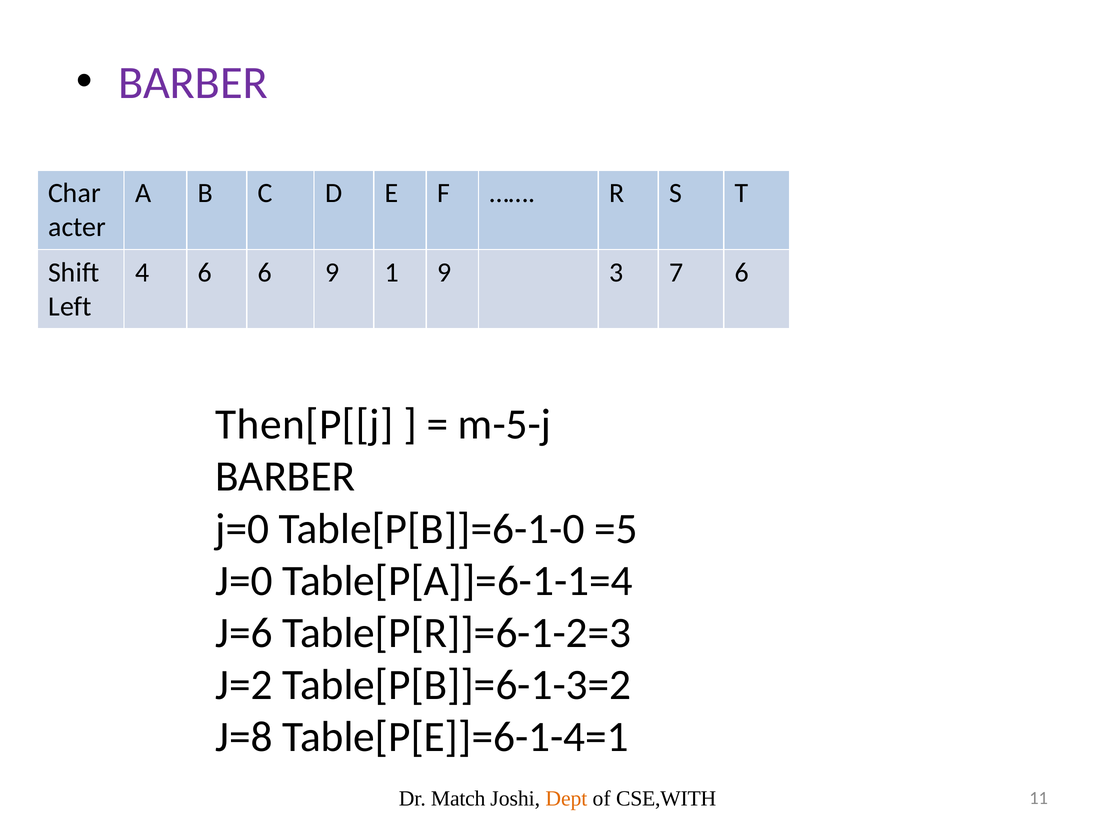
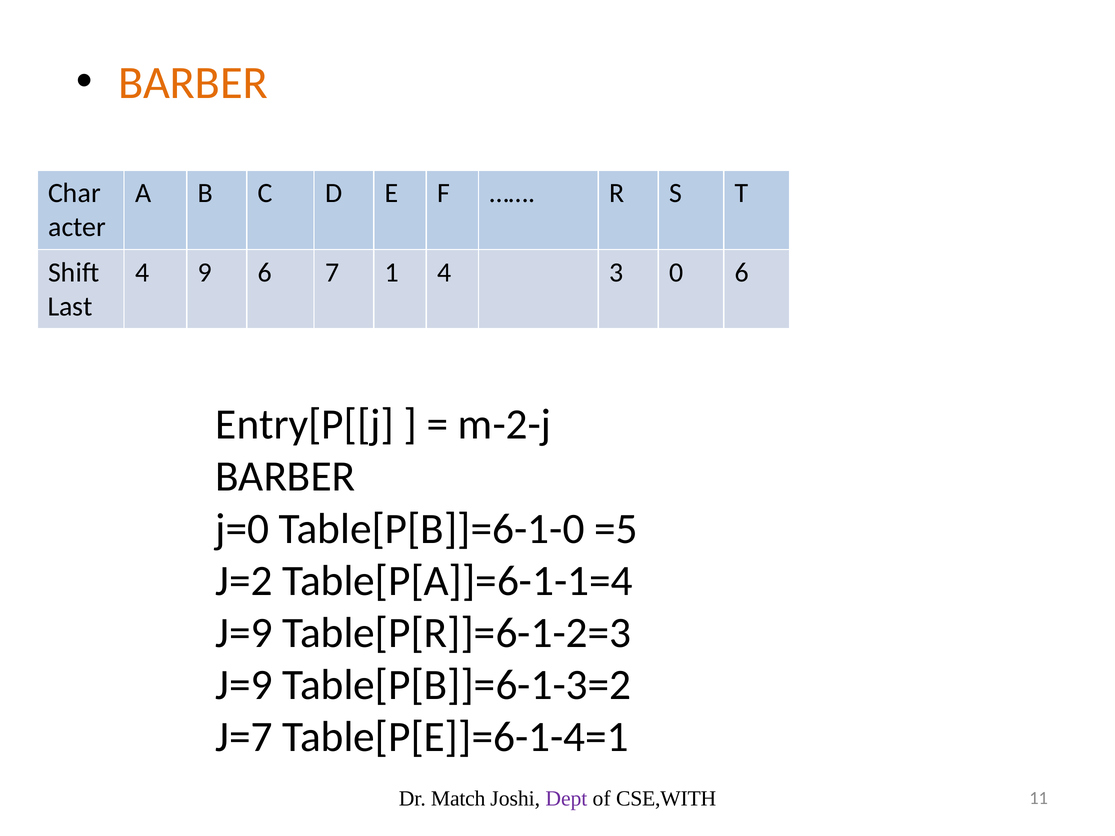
BARBER colour: purple -> orange (193, 83)
4 6: 6 -> 9 (205, 273)
6 9: 9 -> 7 (332, 273)
1 9: 9 -> 4 (444, 273)
7: 7 -> 0 (676, 273)
Left: Left -> Last (70, 307)
Then[P[[j: Then[P[[j -> Entry[P[[j (305, 425)
m-5-j: m-5-j -> m-2-j (505, 425)
J=0: J=0 -> J=2 (244, 581)
J=6: J=6 -> J=9 (244, 633)
J=2: J=2 -> J=9 (244, 685)
J=8: J=8 -> J=7 (244, 737)
Dept colour: orange -> purple (566, 799)
